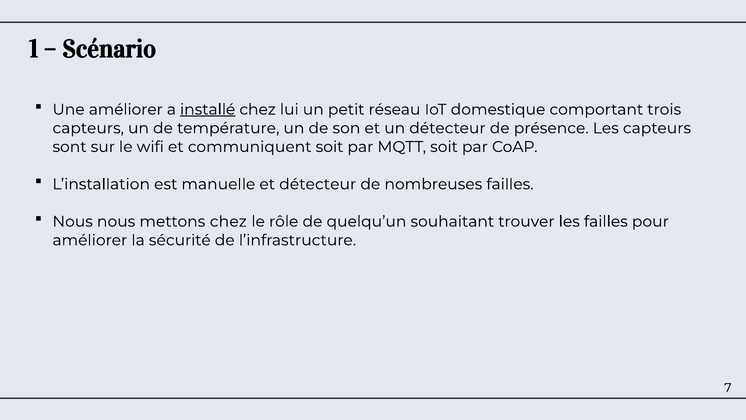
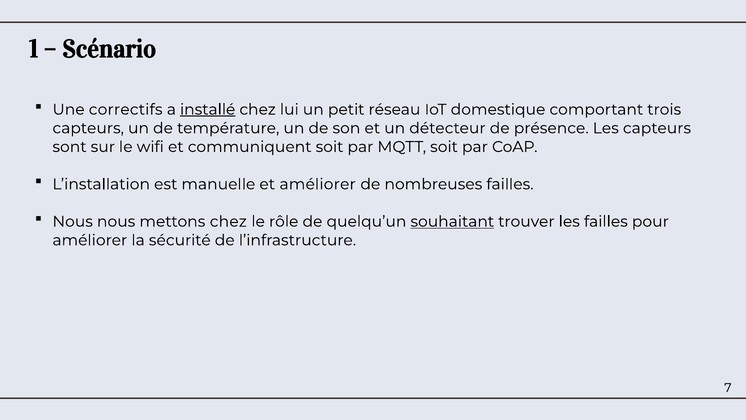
Une améliorer: améliorer -> correctifs (126, 109)
et détecteur: détecteur -> améliorer (318, 184)
souhaitant underline: none -> present (452, 221)
